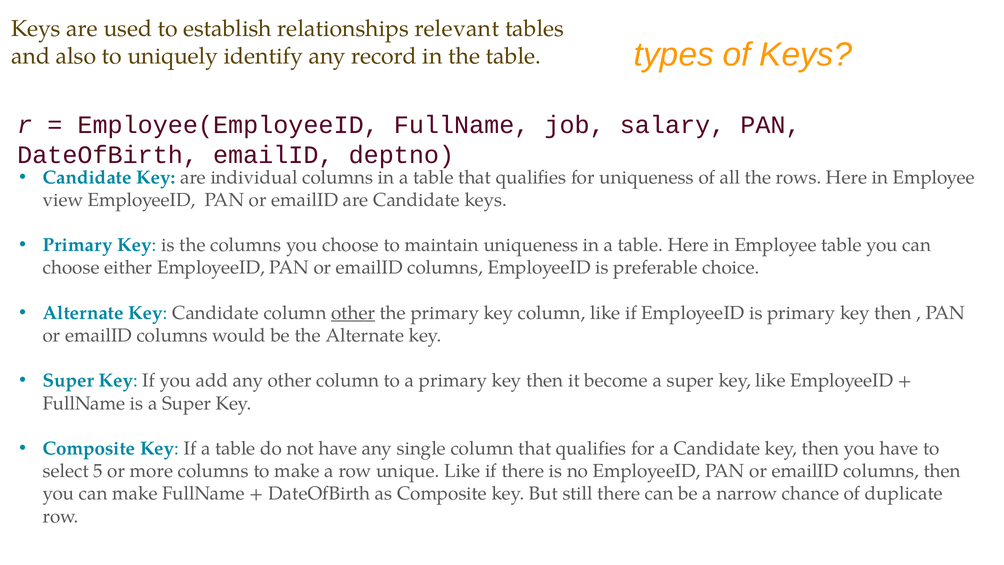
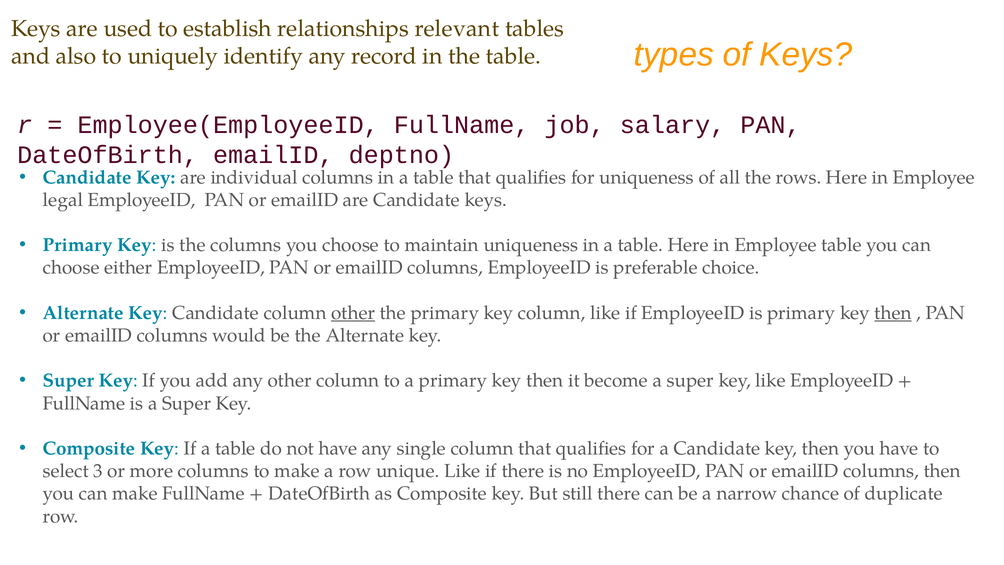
view: view -> legal (63, 200)
then underline: none -> present (893, 313)
5: 5 -> 3 (98, 471)
